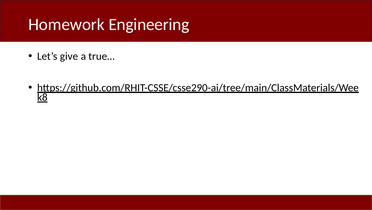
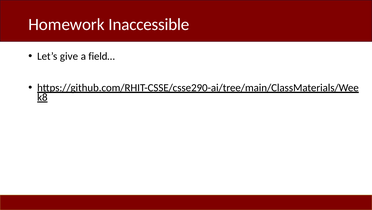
Engineering: Engineering -> Inaccessible (149, 24)
true…: true… -> field… (102, 56)
